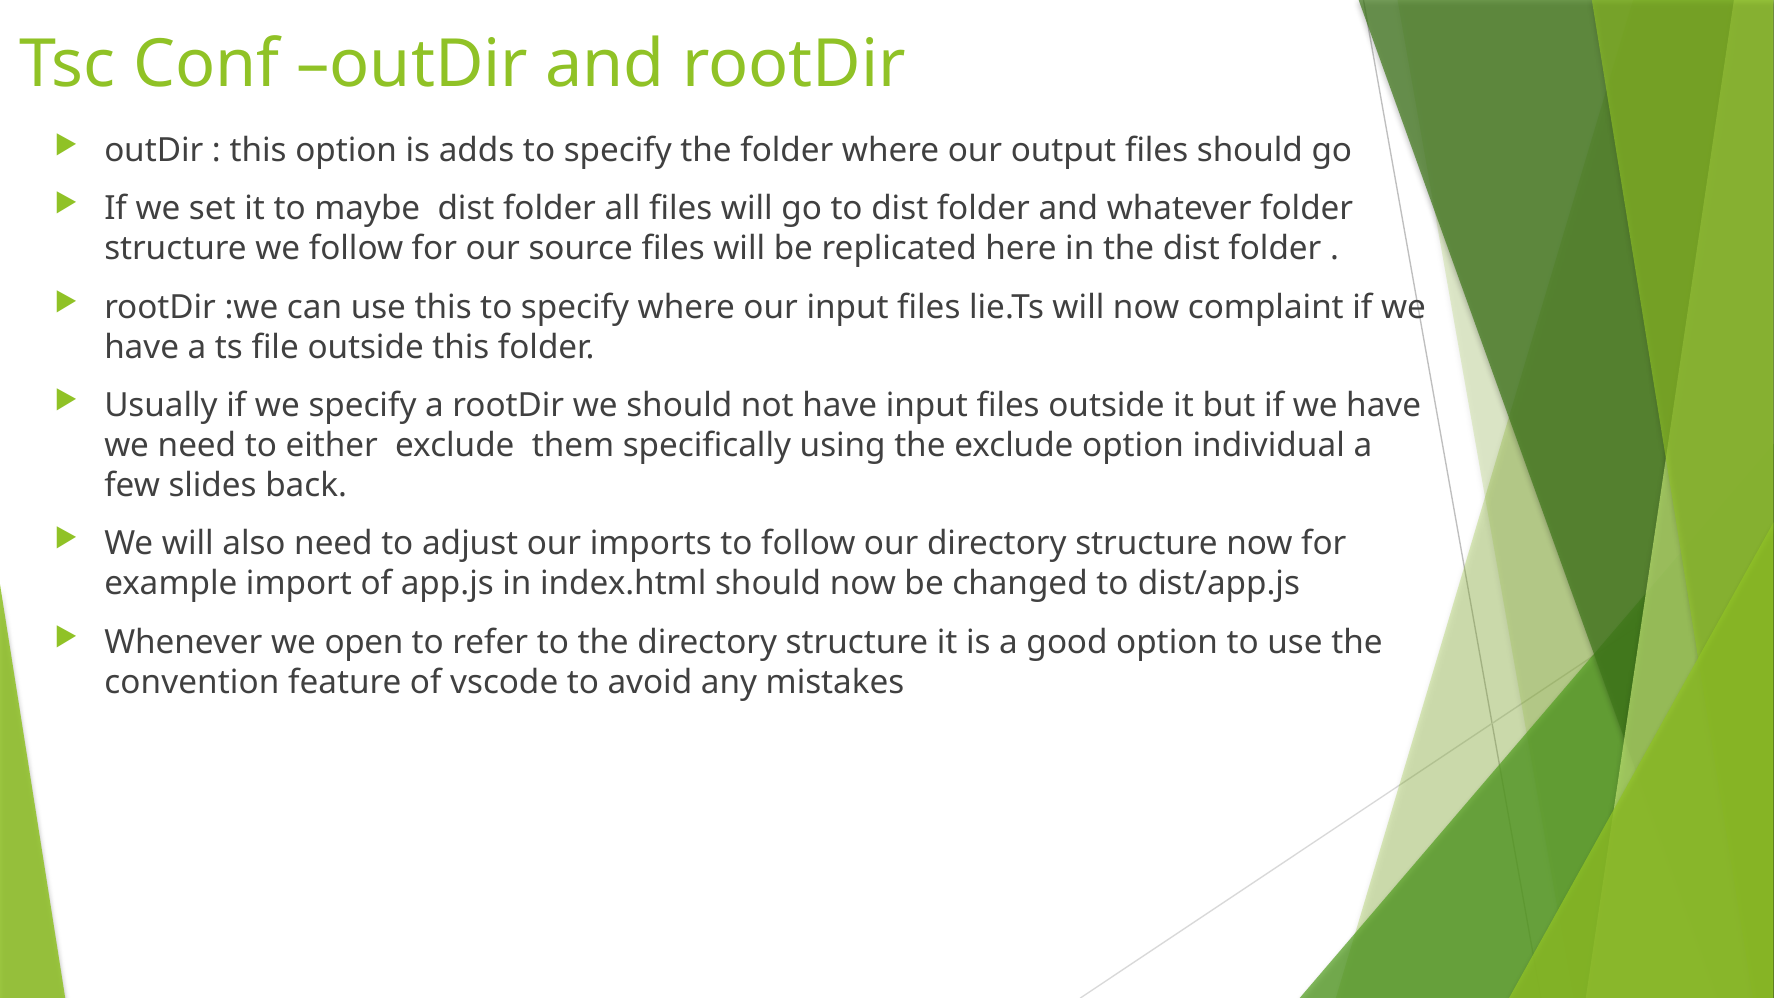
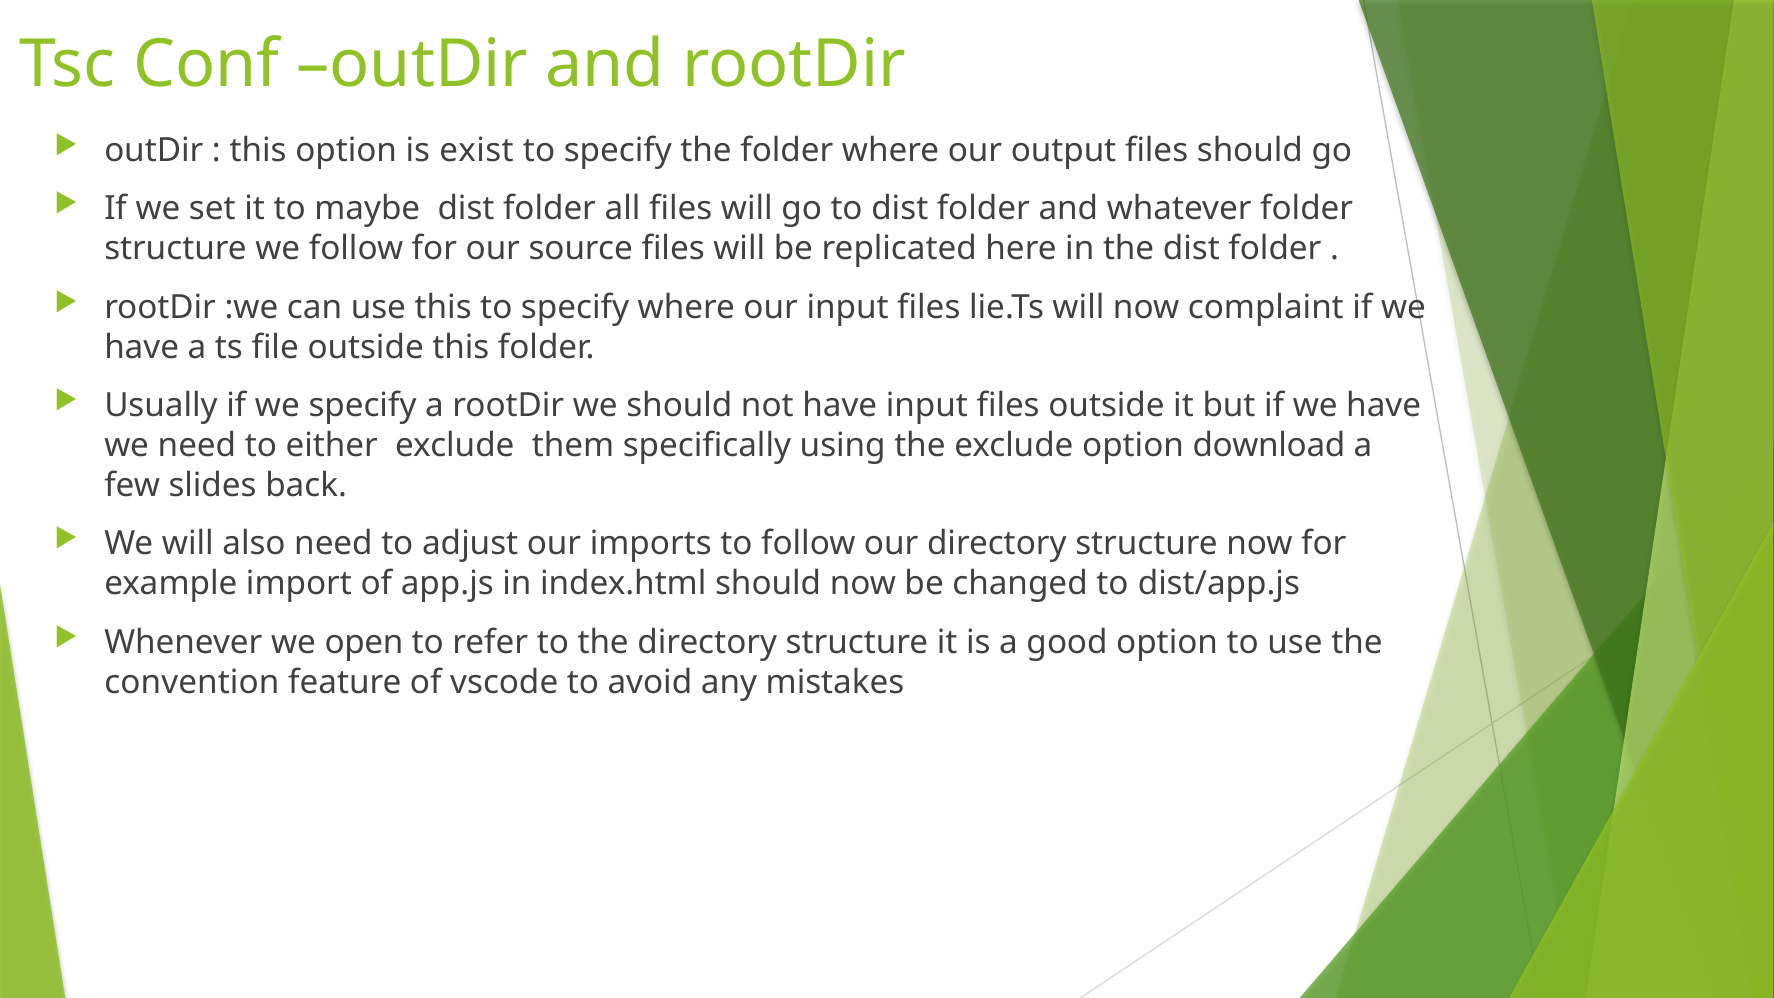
adds: adds -> exist (476, 150)
individual: individual -> download (1269, 445)
